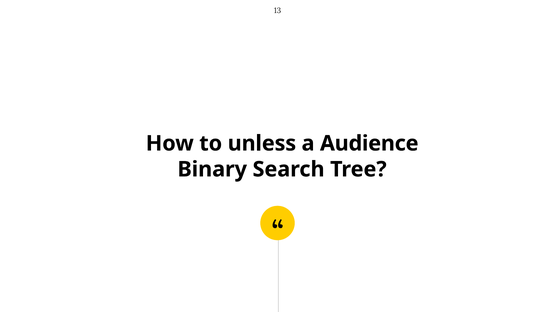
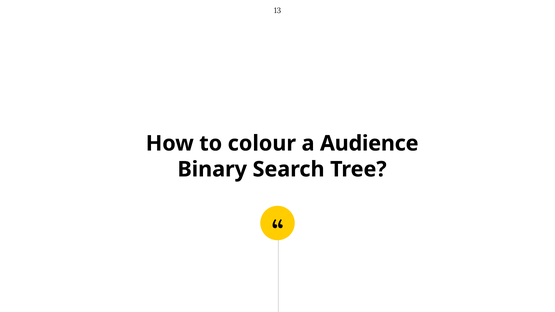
unless: unless -> colour (262, 144)
